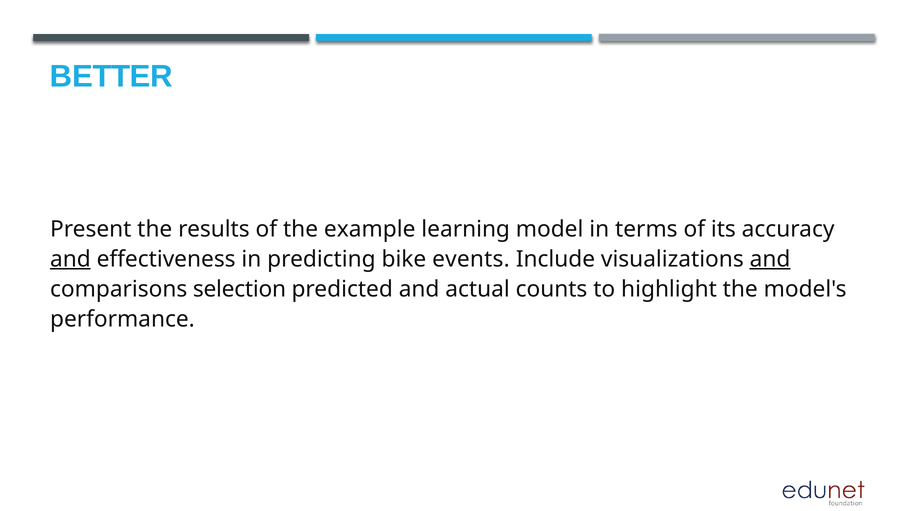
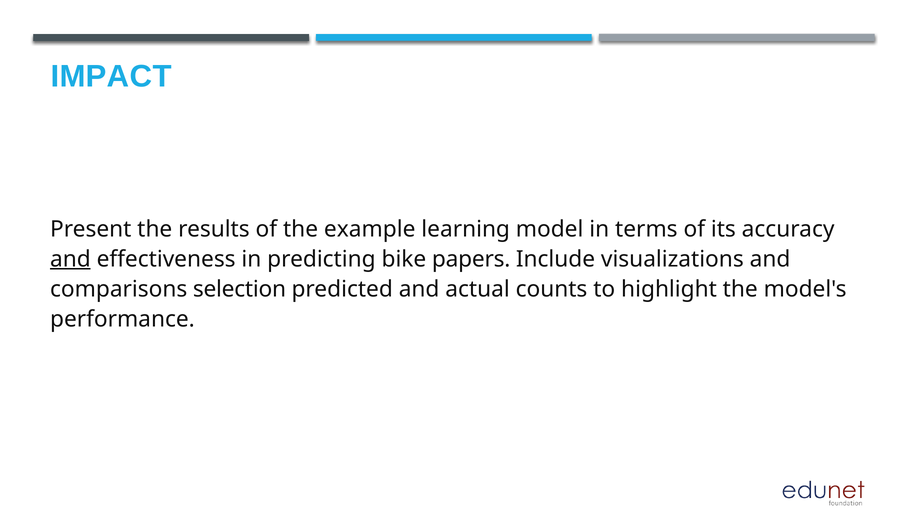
BETTER: BETTER -> IMPACT (111, 77)
events: events -> papers (471, 259)
and underline: present -> none (770, 259)
